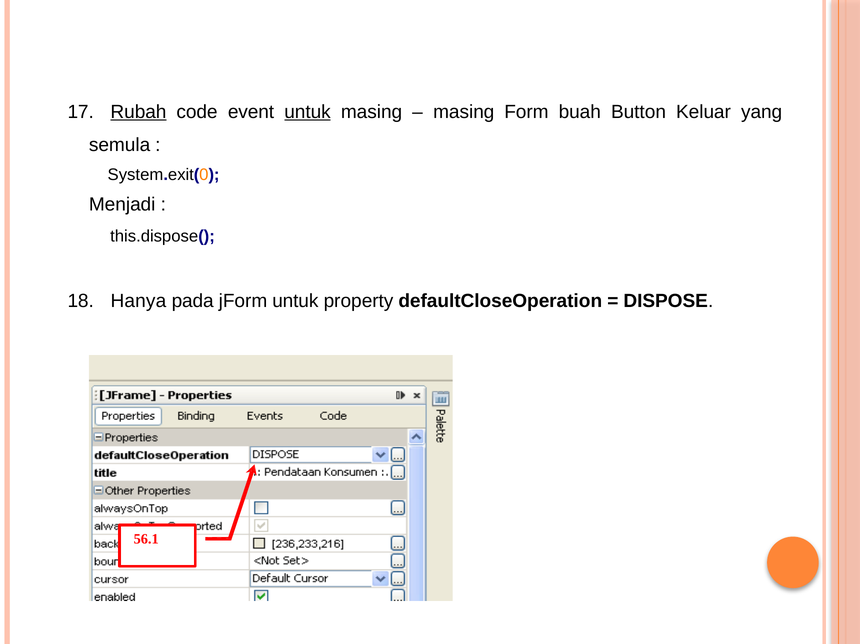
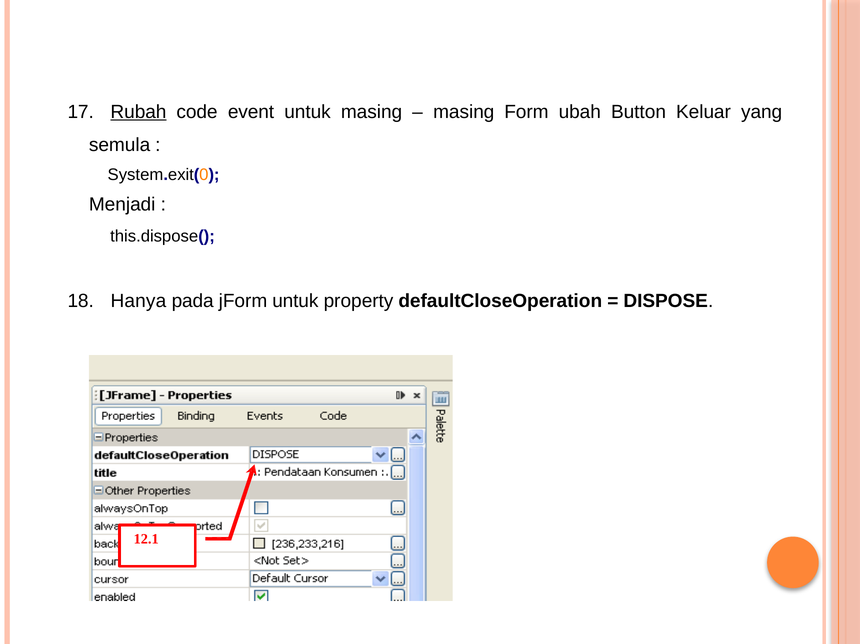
untuk underline: present -> none (308, 112)
buah: buah -> ubah (580, 112)
56.1: 56.1 -> 12.1 (146, 539)
